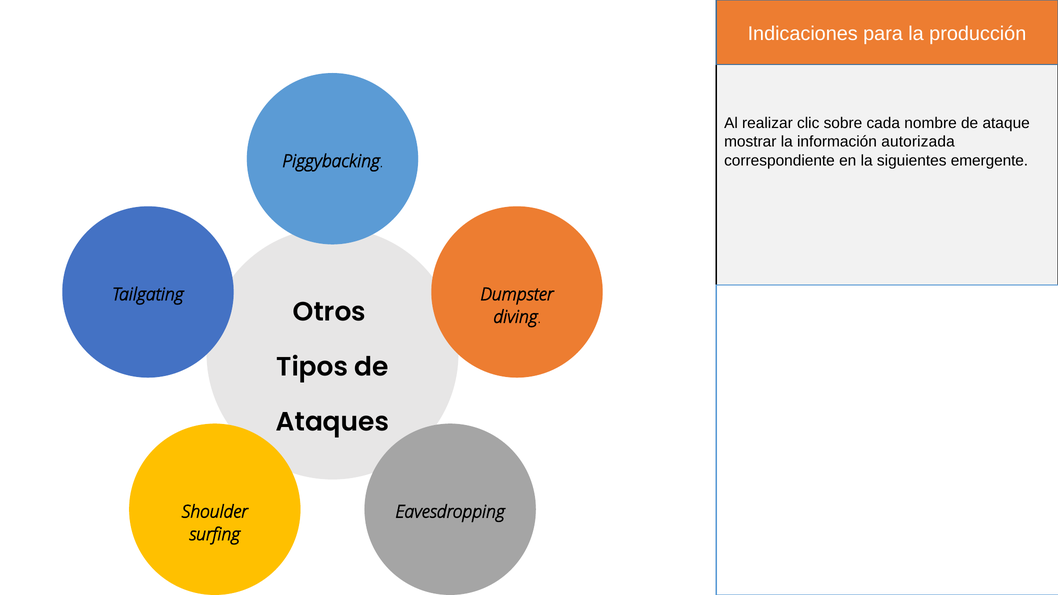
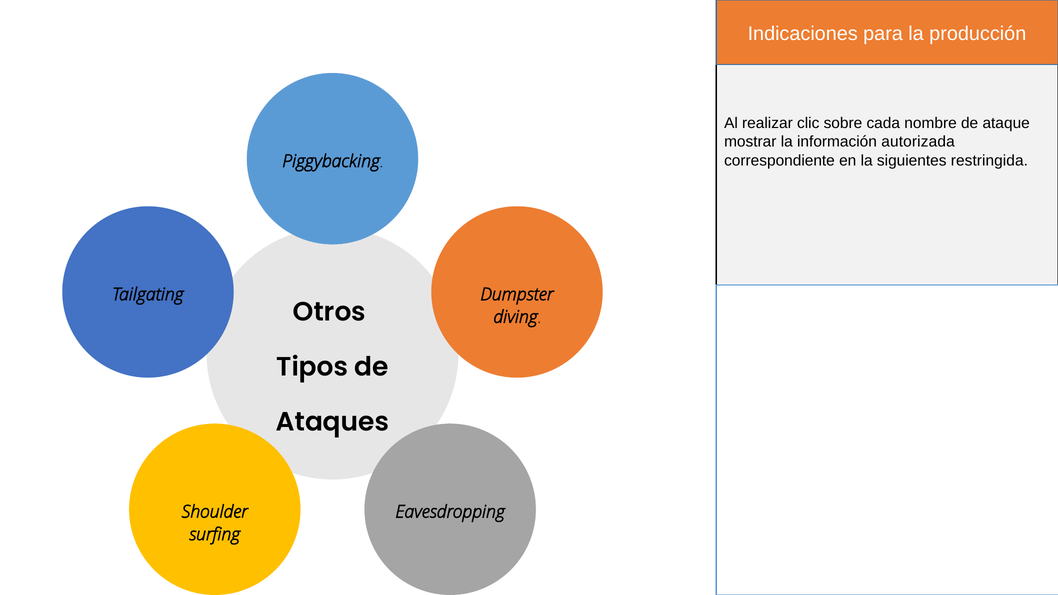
emergente: emergente -> restringida (989, 160)
